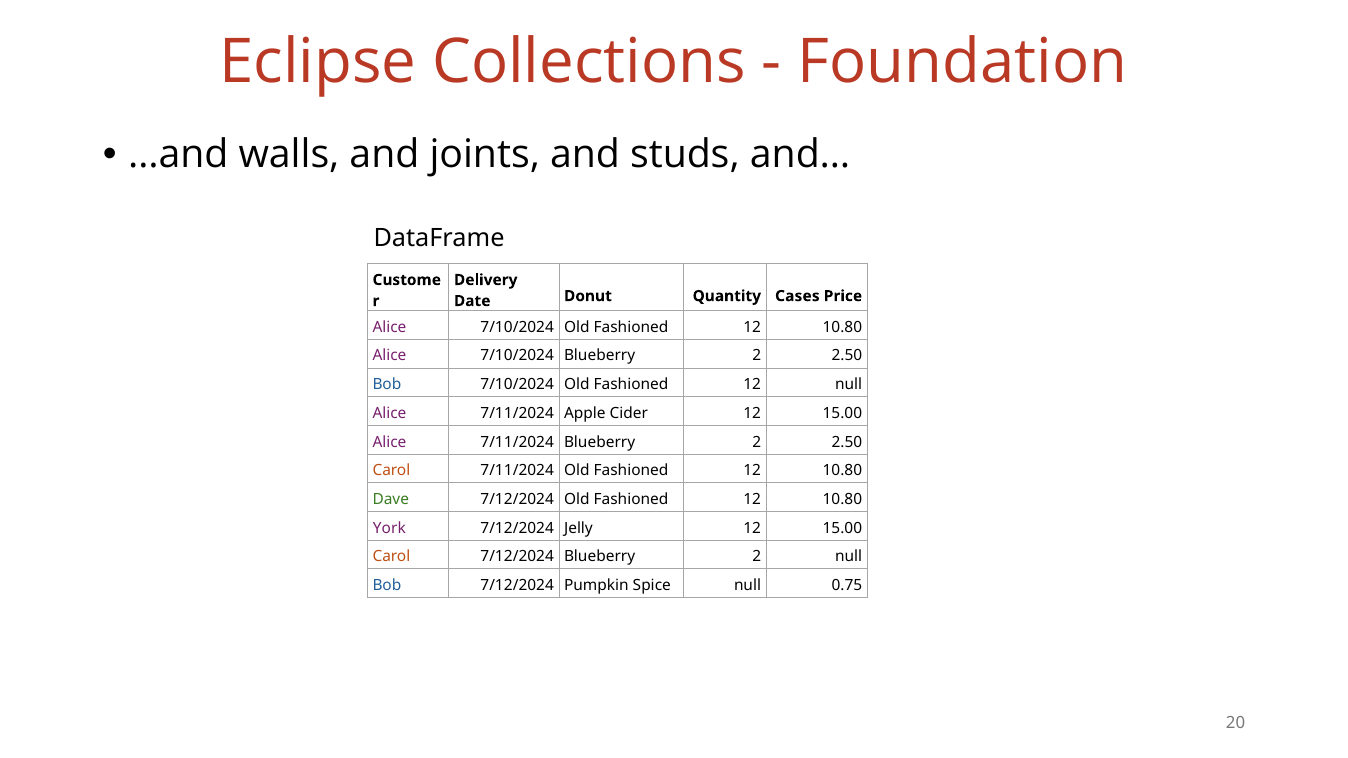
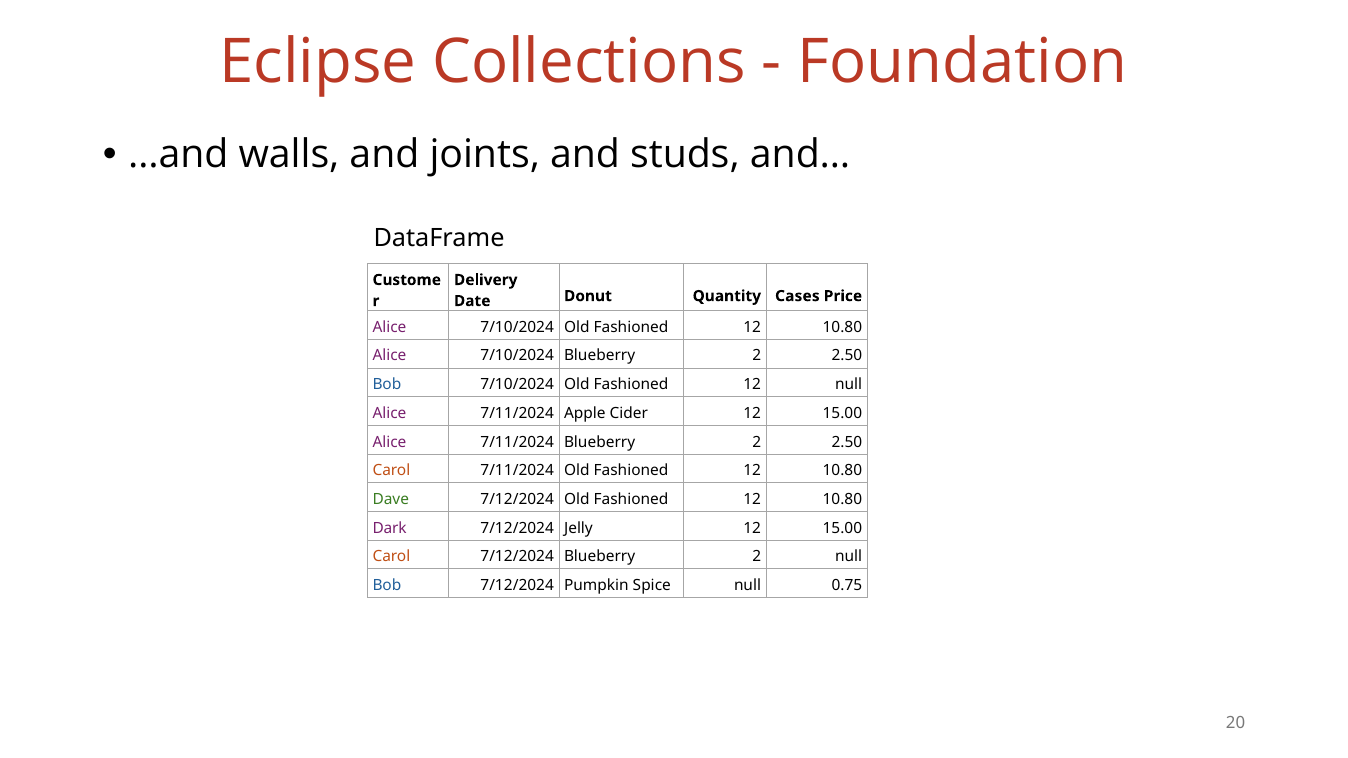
York: York -> Dark (390, 528)
